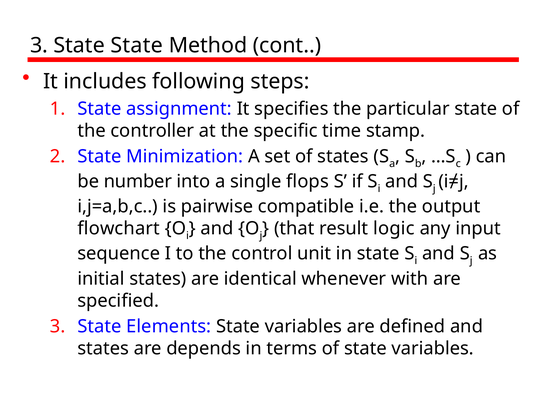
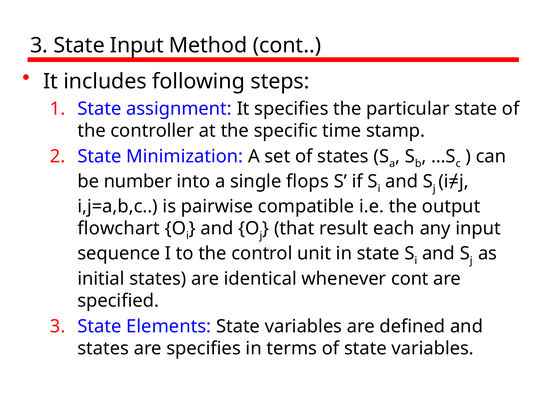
State State: State -> Input (137, 46)
logic: logic -> each (394, 229)
whenever with: with -> cont (410, 279)
are depends: depends -> specifies (204, 349)
